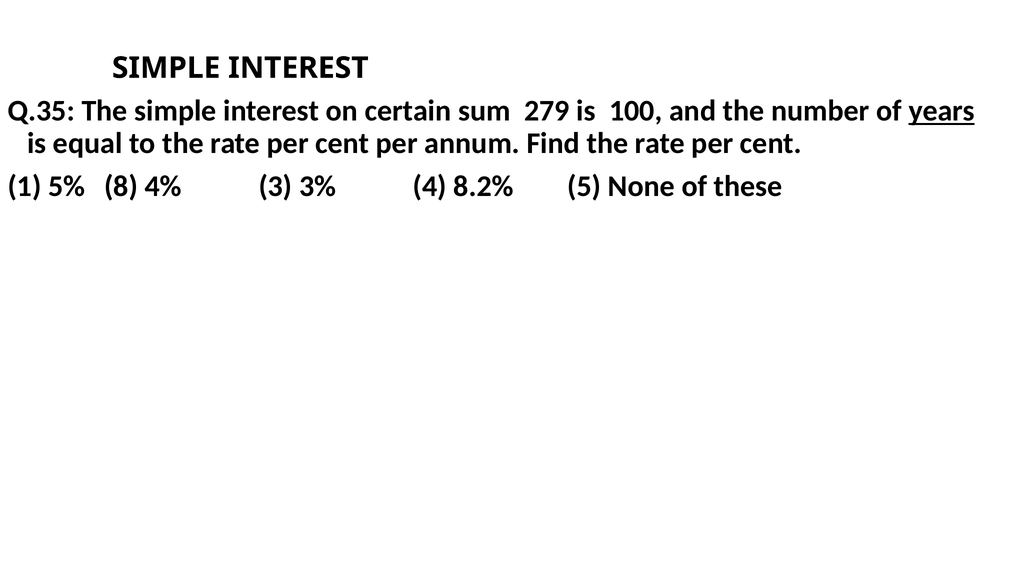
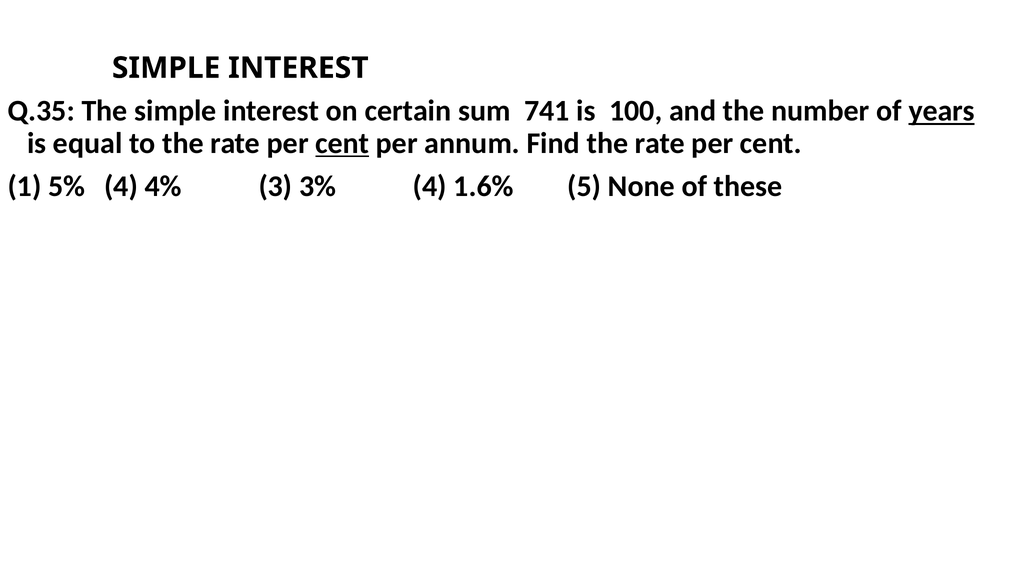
279: 279 -> 741 (547, 111)
cent underline: none -> present (342, 143)
5% 8: 8 -> 4 (121, 186)
8.2%: 8.2% -> 1.6% (484, 186)
